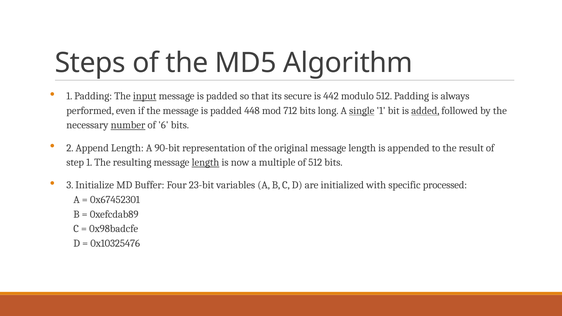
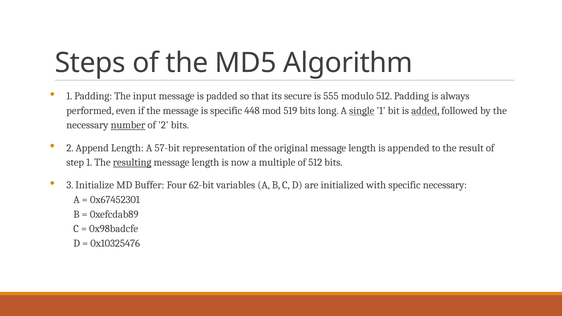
input underline: present -> none (145, 96)
442: 442 -> 555 (331, 96)
the message is padded: padded -> specific (226, 111)
712: 712 -> 519 (290, 111)
of 6: 6 -> 2 (163, 125)
90-bit: 90-bit -> 57-bit (167, 148)
resulting underline: none -> present (132, 162)
length underline: present -> none (205, 162)
23-bit: 23-bit -> 62-bit (201, 185)
specific processed: processed -> necessary (445, 185)
